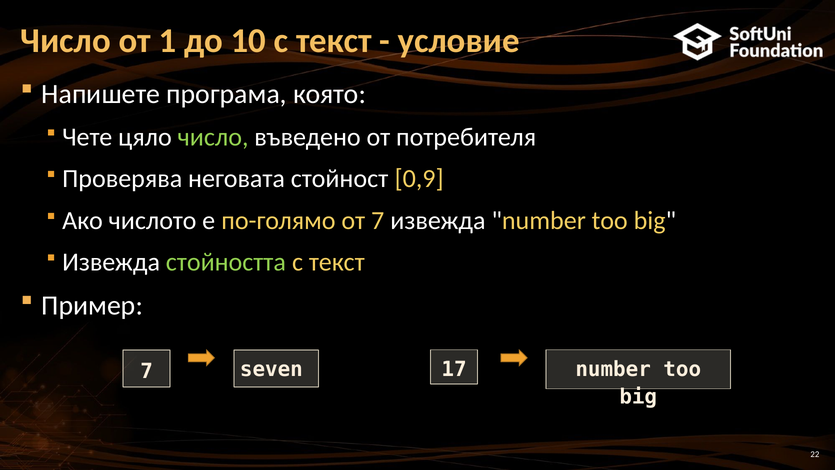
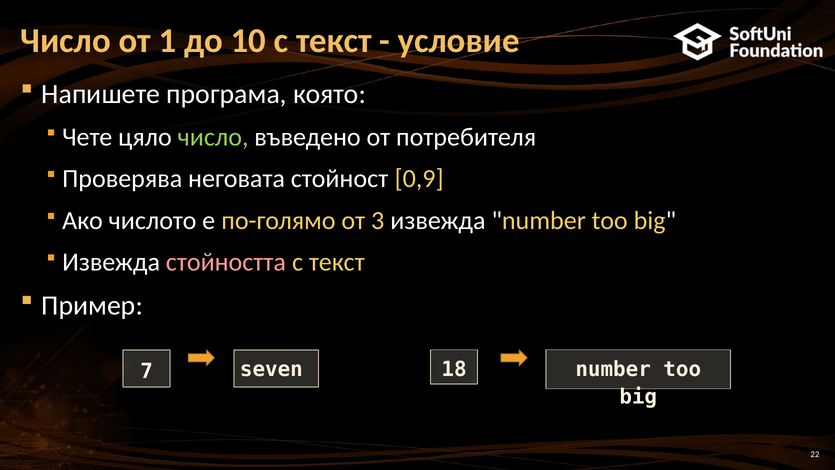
от 7: 7 -> 3 (378, 220)
стойността colour: light green -> pink (226, 262)
17: 17 -> 18 (454, 369)
